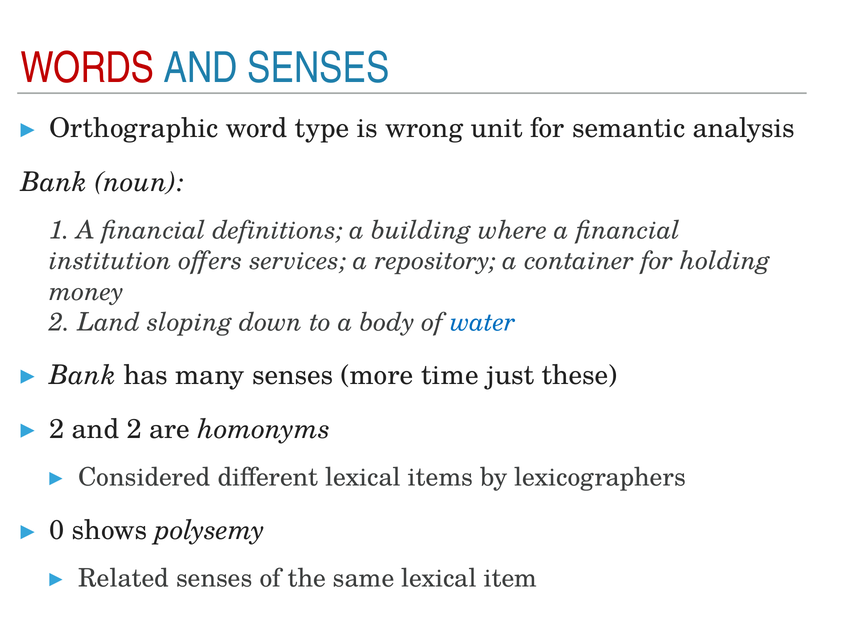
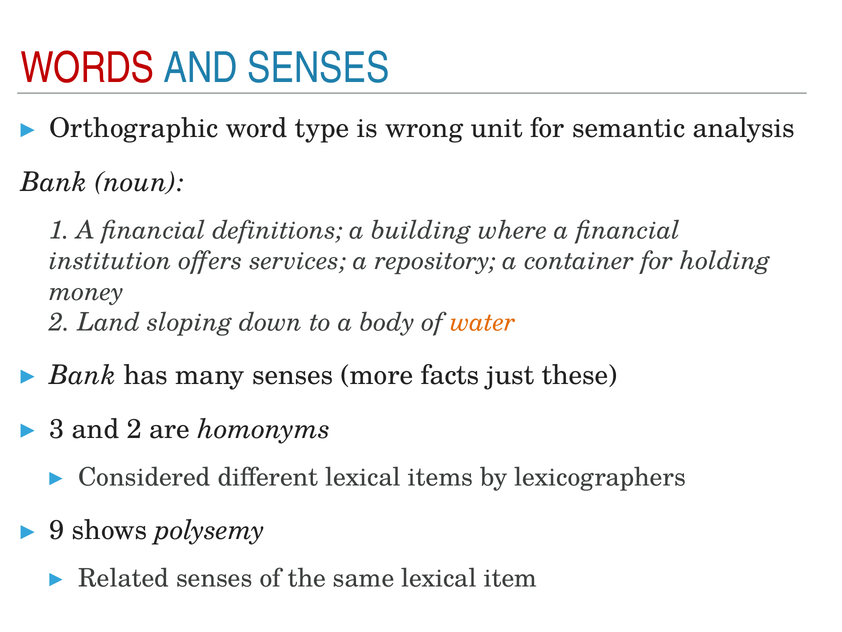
water colour: blue -> orange (483, 322)
time: time -> facts (450, 375)
2: 2 -> 3 (57, 429)
0: 0 -> 9 (57, 530)
